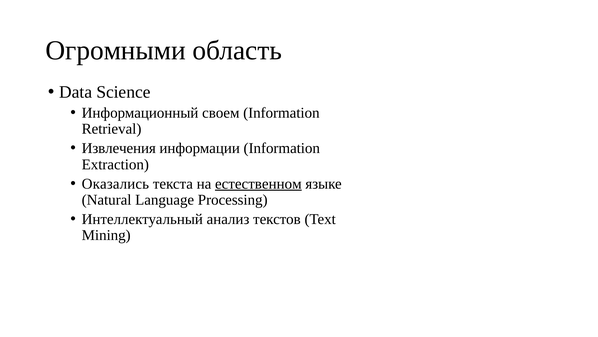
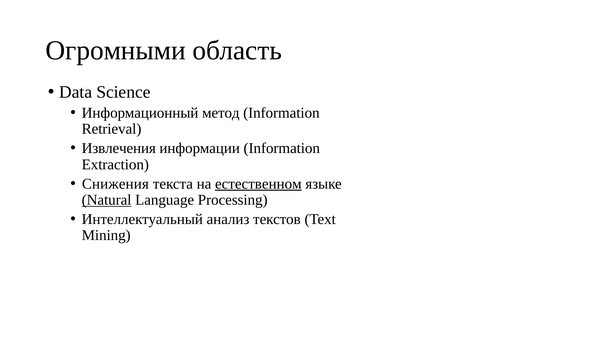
своем: своем -> метод (221, 113)
Оказались: Оказались -> Снижения (115, 183)
Natural underline: none -> present (107, 200)
